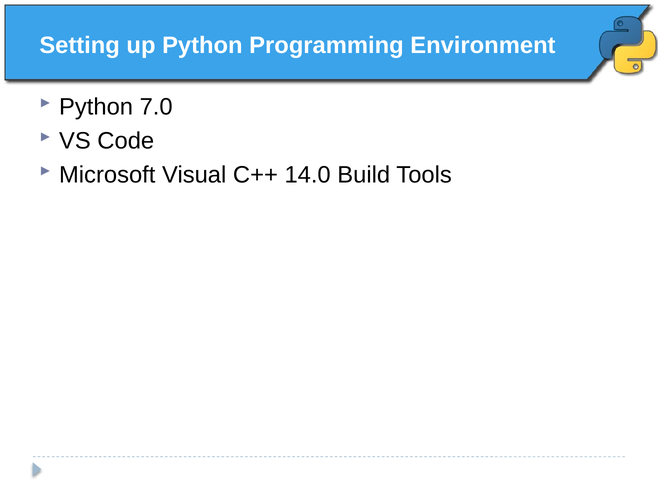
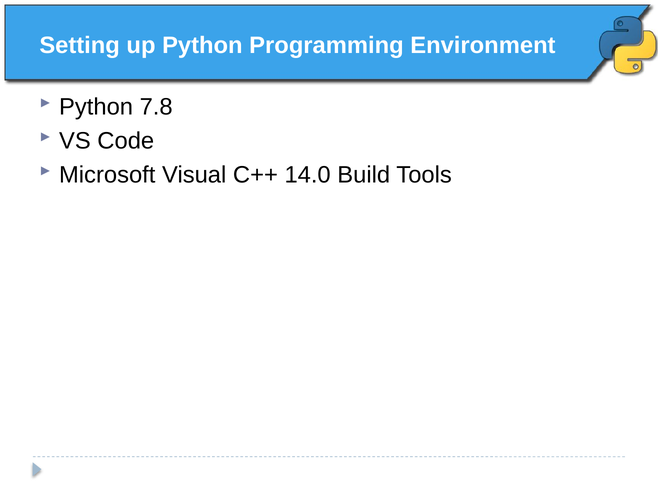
7.0: 7.0 -> 7.8 (156, 107)
